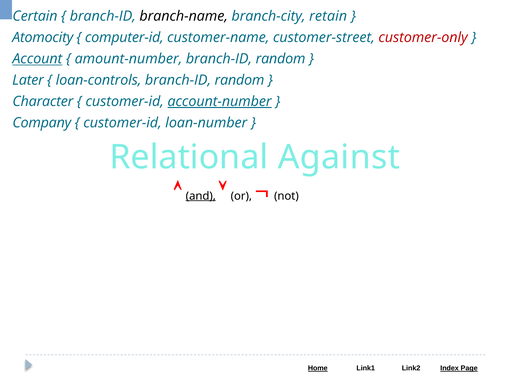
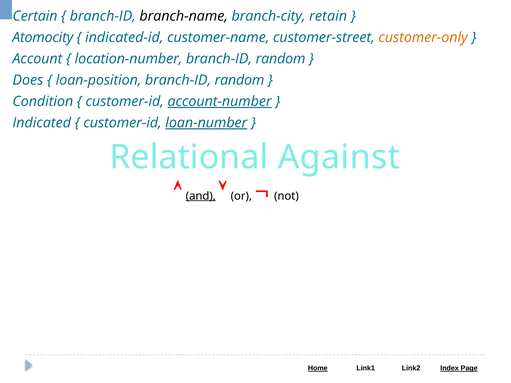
computer-id: computer-id -> indicated-id (124, 38)
customer-only colour: red -> orange (423, 38)
Account underline: present -> none (37, 59)
amount-number: amount-number -> location-number (128, 59)
Later: Later -> Does (28, 80)
loan-controls: loan-controls -> loan-position (99, 80)
Character: Character -> Condition (43, 101)
Company: Company -> Indicated (42, 123)
loan-number underline: none -> present (206, 123)
